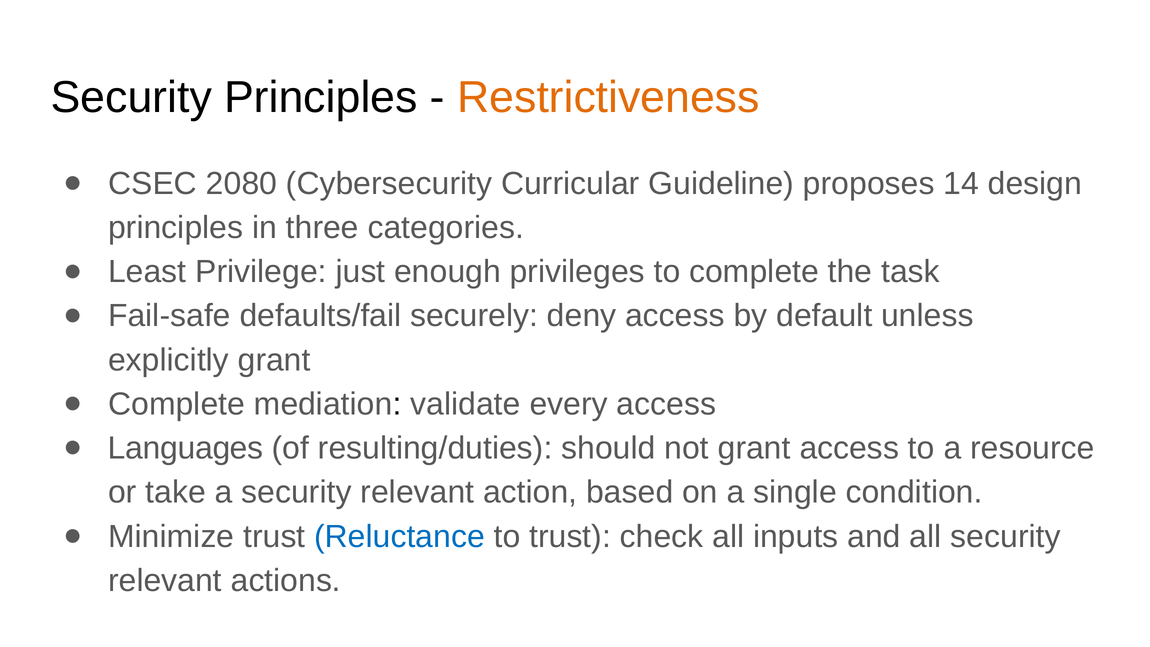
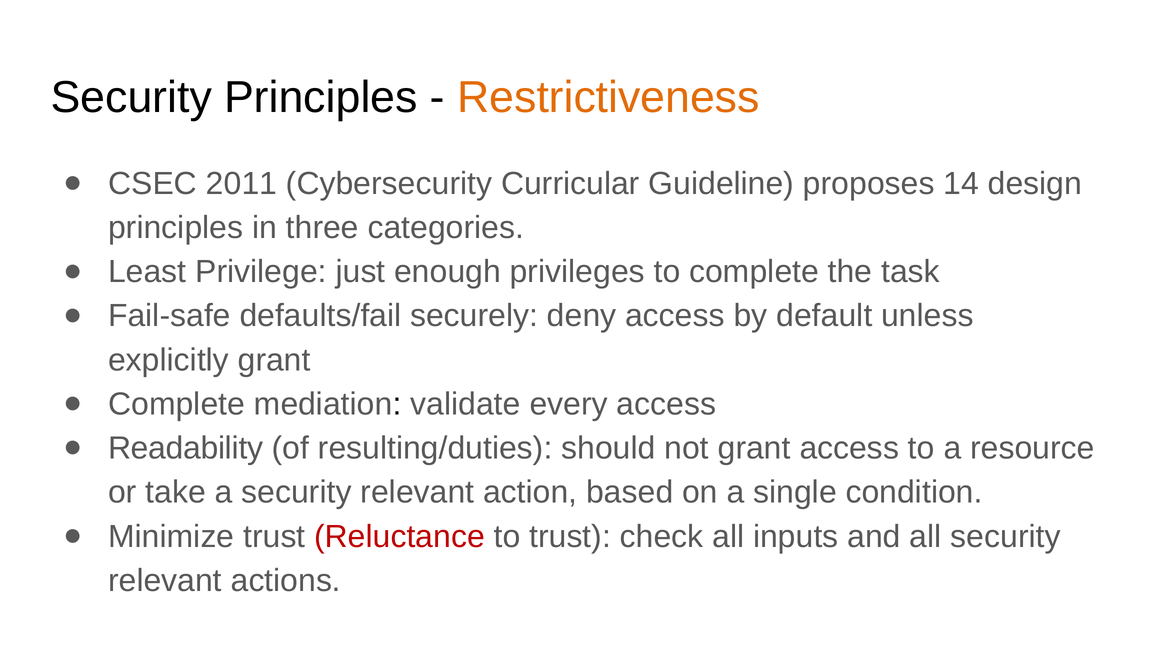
2080: 2080 -> 2011 (242, 184)
Languages: Languages -> Readability (186, 448)
Reluctance colour: blue -> red (400, 536)
